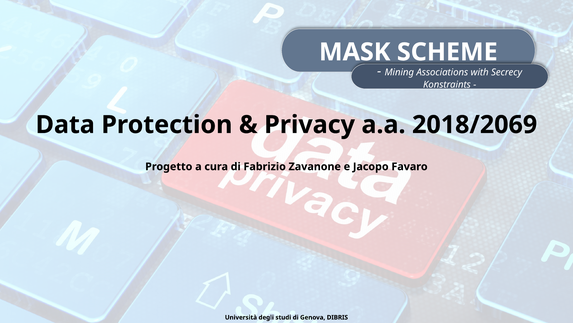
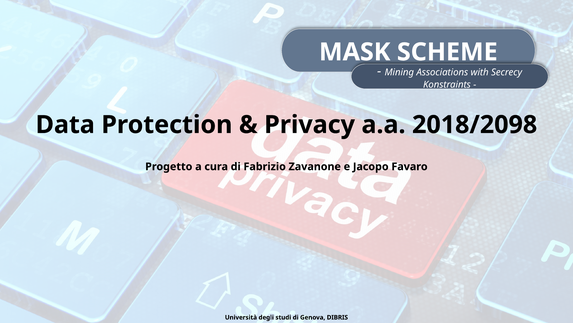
2018/2069: 2018/2069 -> 2018/2098 (475, 125)
